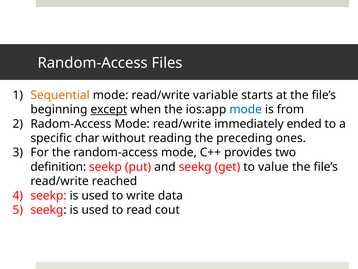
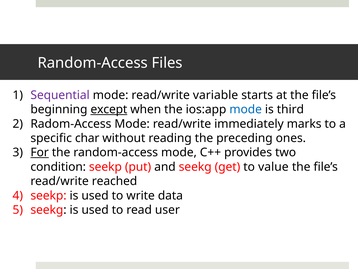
Sequential colour: orange -> purple (60, 95)
from: from -> third (290, 109)
ended: ended -> marks (304, 124)
For underline: none -> present (40, 152)
definition: definition -> condition (58, 167)
cout: cout -> user (167, 210)
